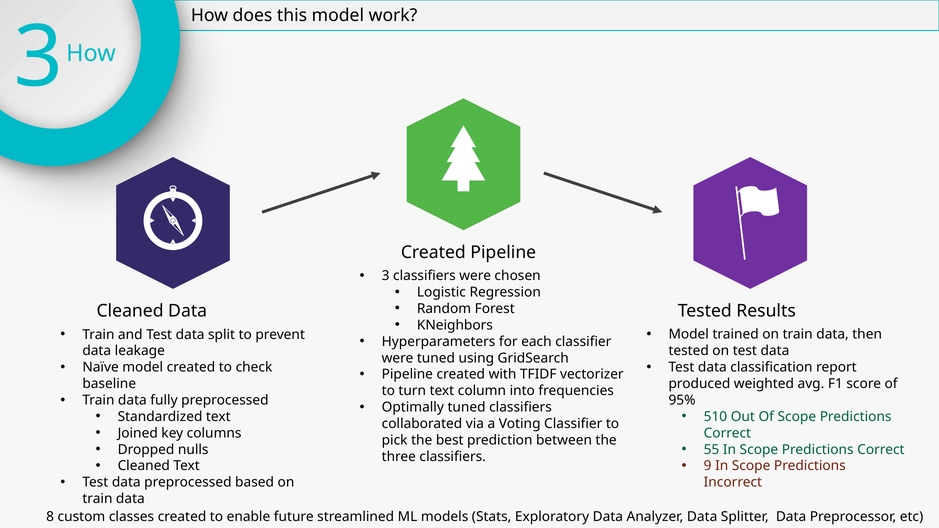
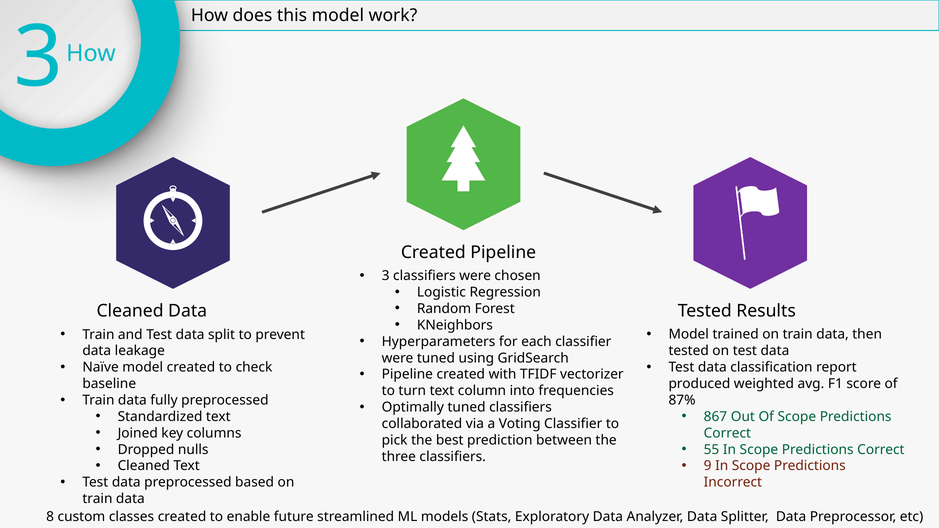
95%: 95% -> 87% (682, 400)
510: 510 -> 867 (715, 417)
